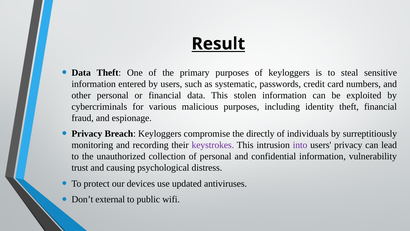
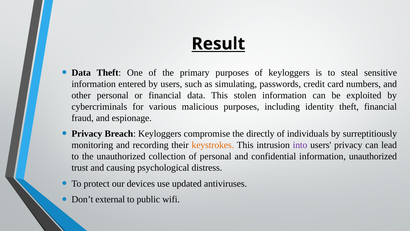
systematic: systematic -> simulating (236, 84)
keystrokes colour: purple -> orange (213, 145)
information vulnerability: vulnerability -> unauthorized (373, 156)
